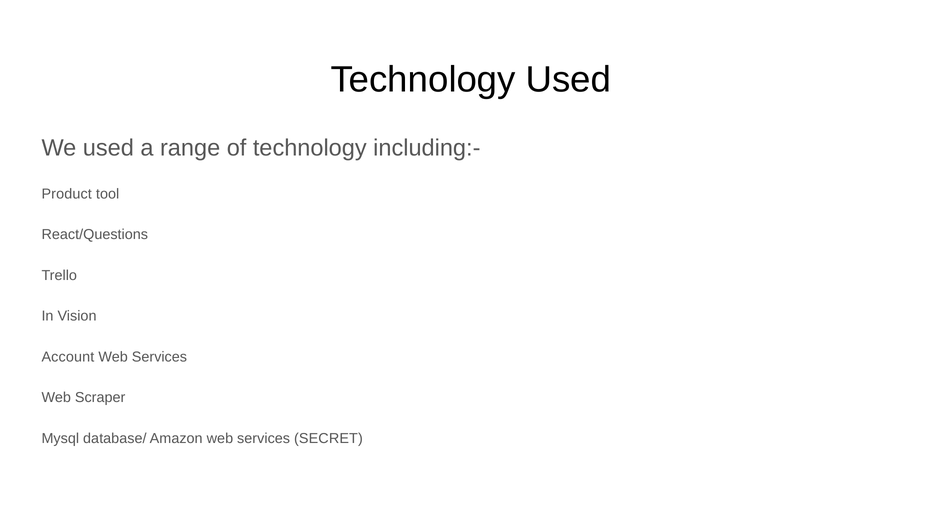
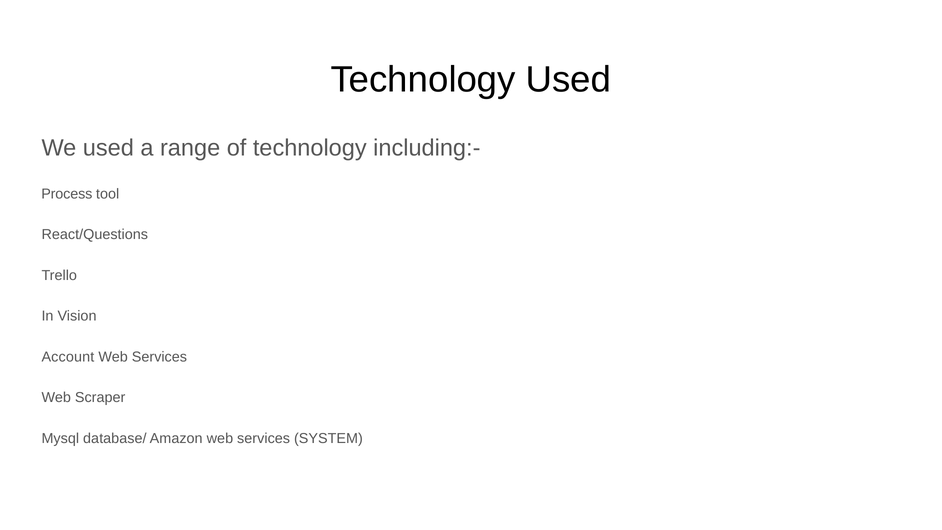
Product: Product -> Process (67, 194)
SECRET: SECRET -> SYSTEM (328, 438)
